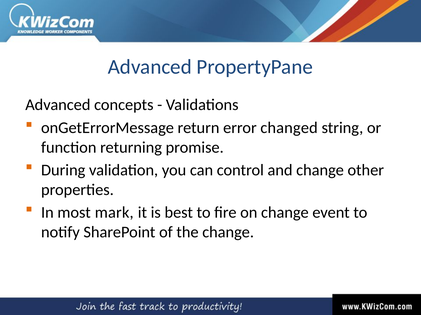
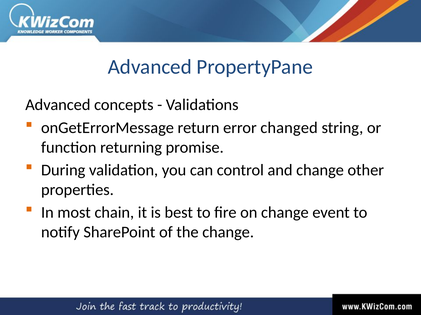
mark: mark -> chain (114, 213)
